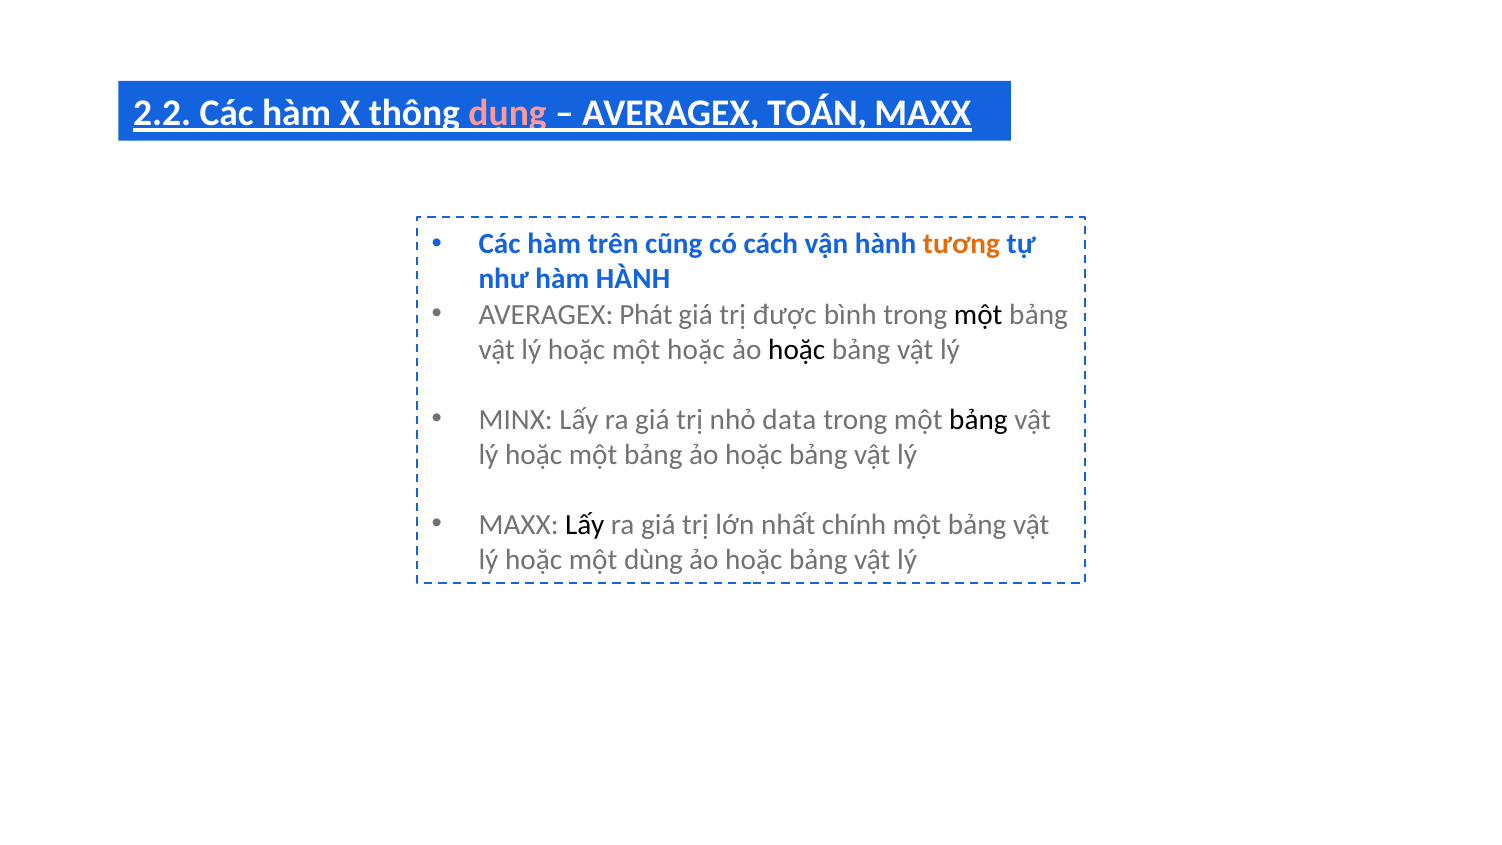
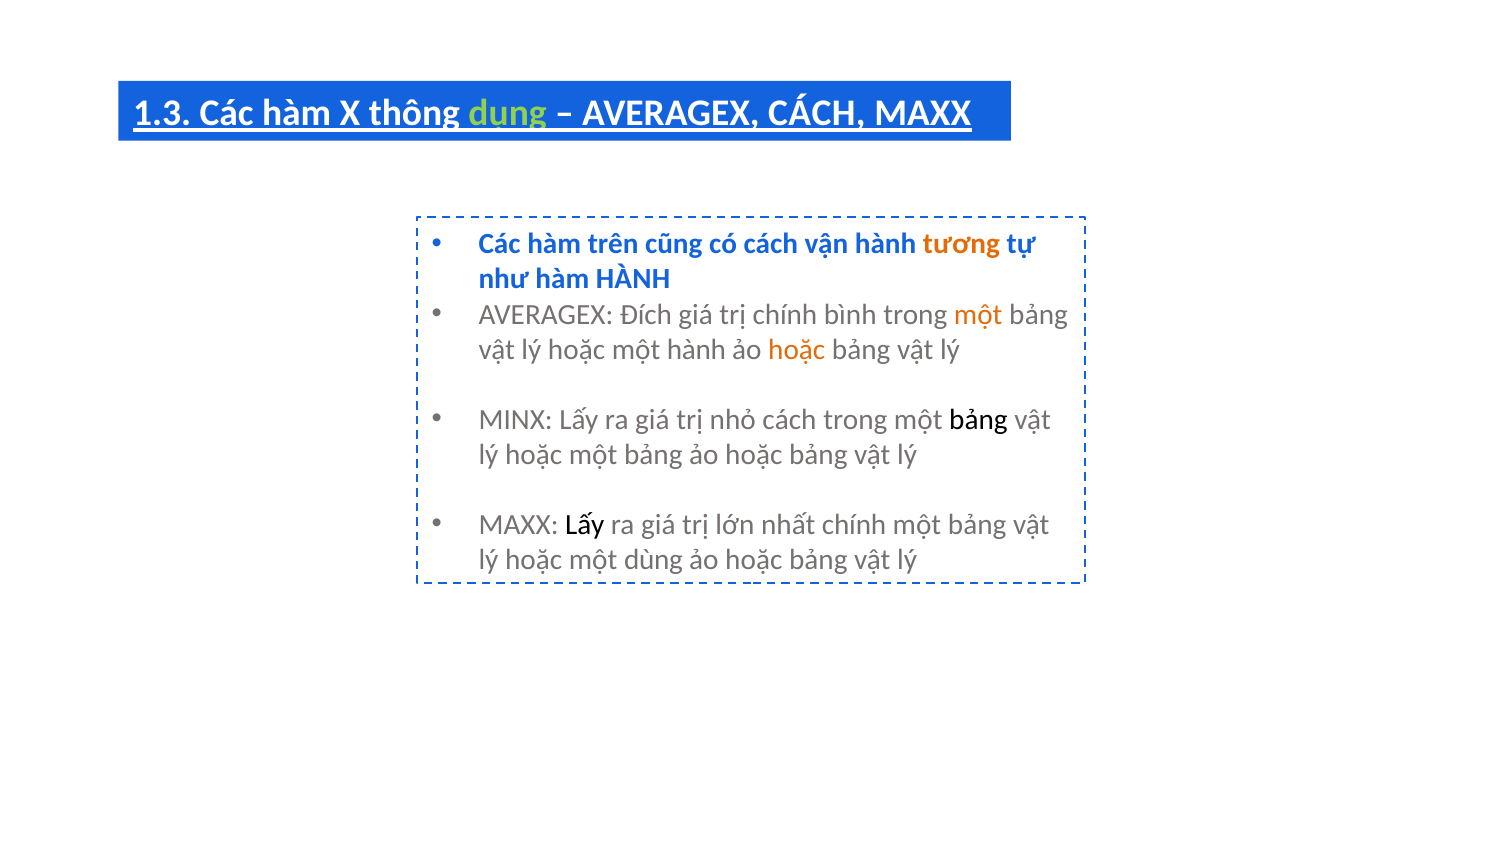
2.2: 2.2 -> 1.3 (162, 113)
dụng colour: pink -> light green (508, 113)
AVERAGEX TOÁN: TOÁN -> CÁCH (817, 113)
Phát: Phát -> Đích (646, 314)
trị được: được -> chính (785, 314)
một colour: black -> orange (978, 314)
một hoặc: hoặc -> hành (696, 349)
hoặc colour: black -> orange (797, 349)
nhỏ data: data -> cách (789, 420)
